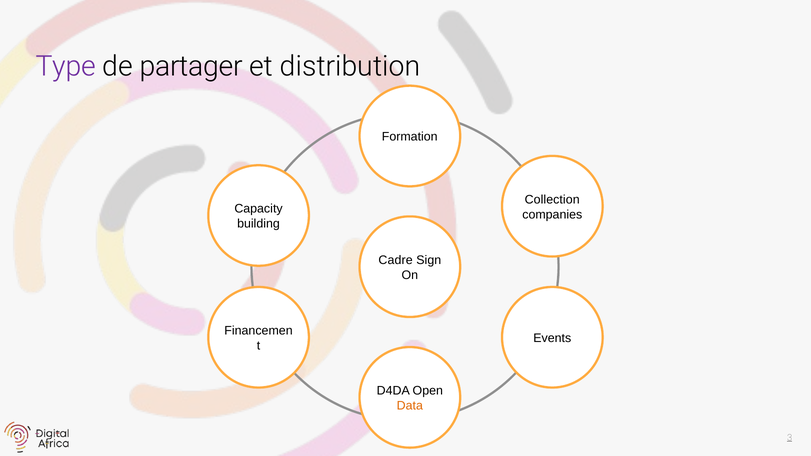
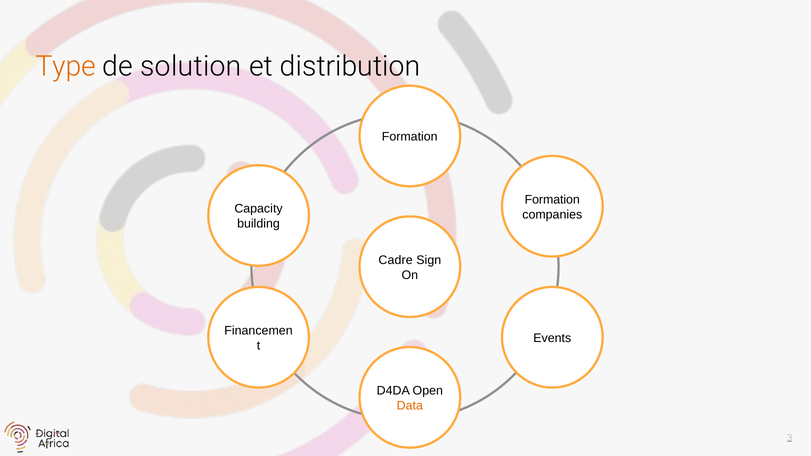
Type colour: purple -> orange (66, 67)
partager: partager -> solution (191, 67)
Collection: Collection -> Formation (552, 200)
